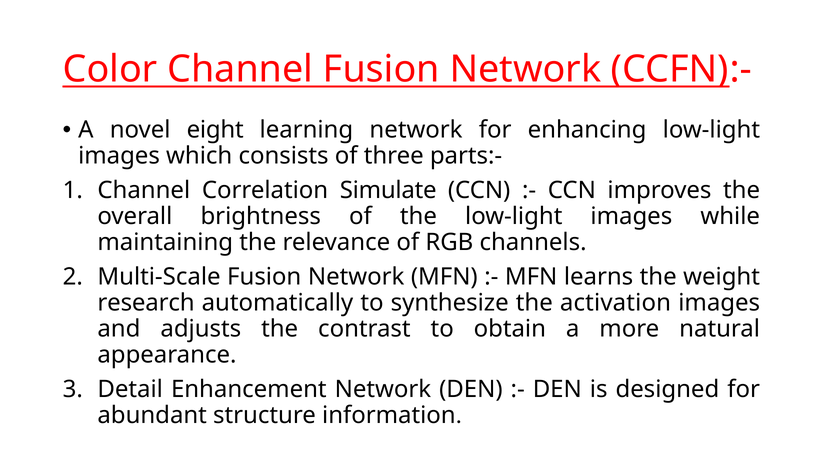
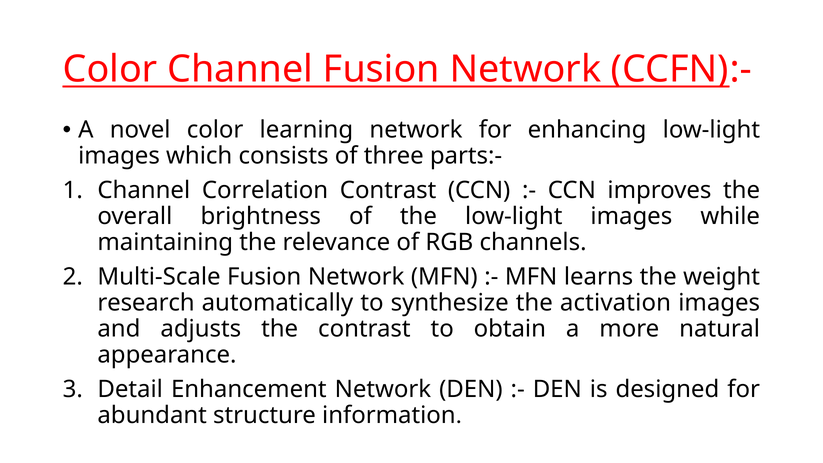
novel eight: eight -> color (215, 130)
Correlation Simulate: Simulate -> Contrast (388, 190)
